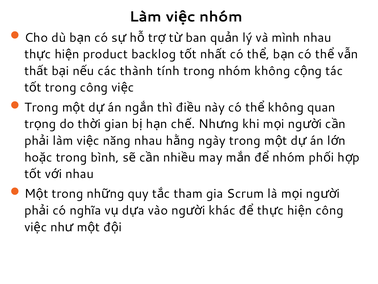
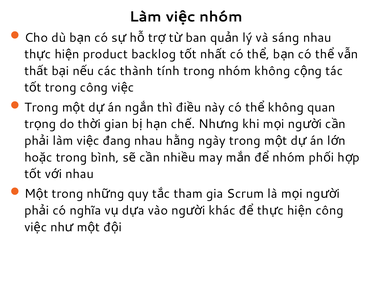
mình: mình -> sáng (286, 38)
năng: năng -> đang (117, 140)
